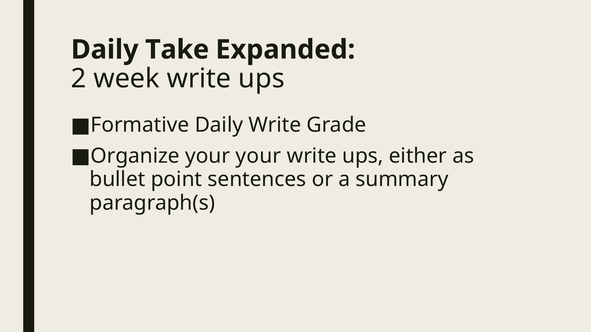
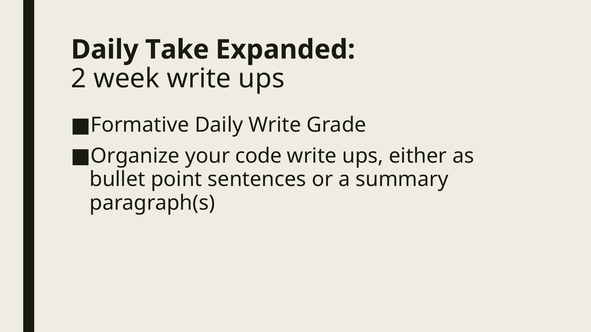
your your: your -> code (259, 156)
